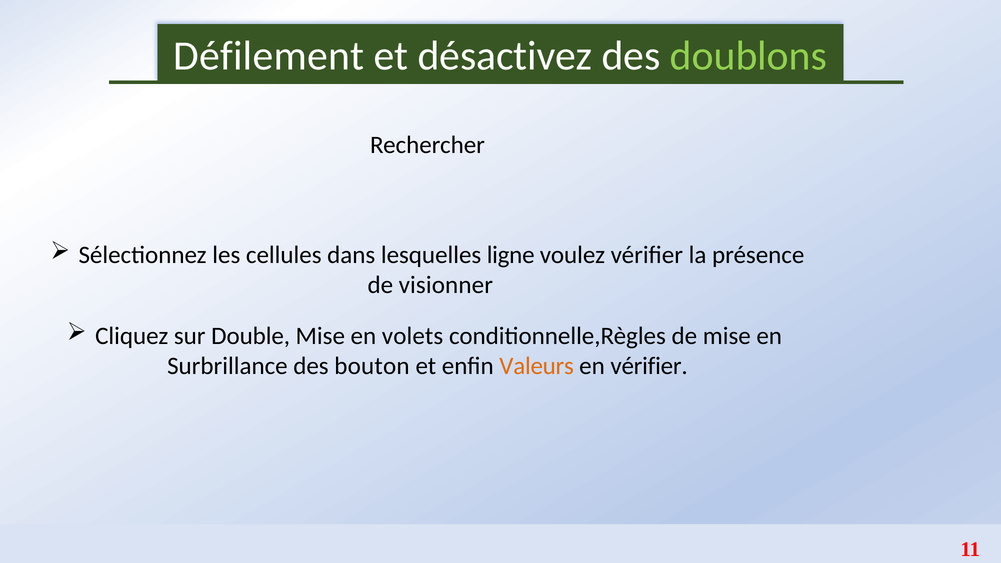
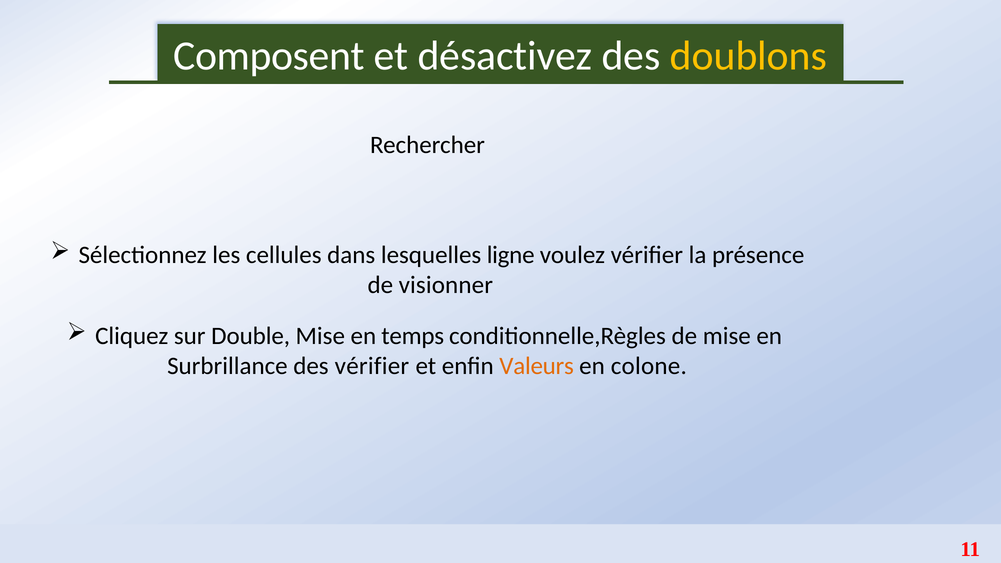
Défilement: Défilement -> Composent (269, 56)
doublons colour: light green -> yellow (748, 56)
volets: volets -> temps (413, 336)
des bouton: bouton -> vérifier (372, 366)
en vérifier: vérifier -> colone (649, 366)
